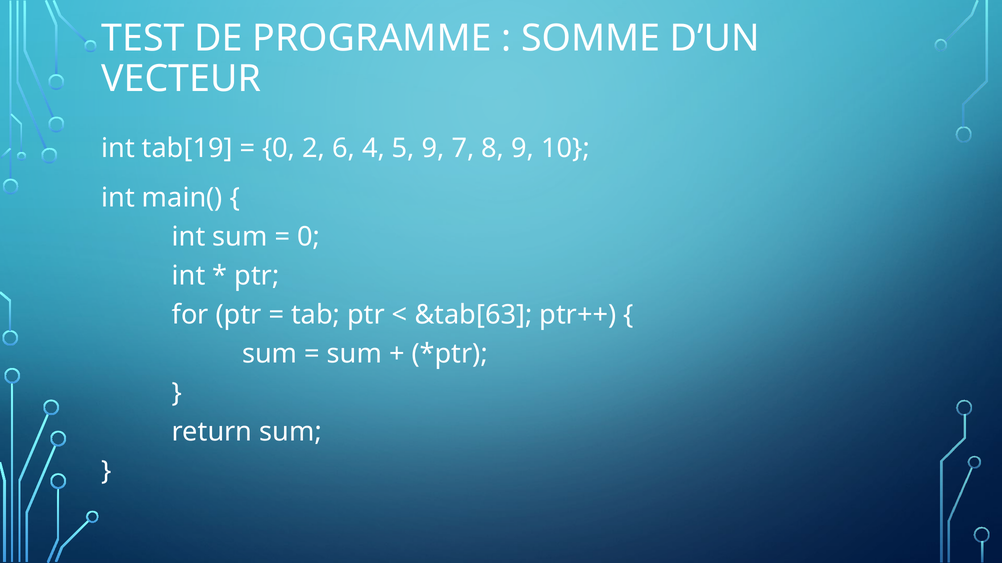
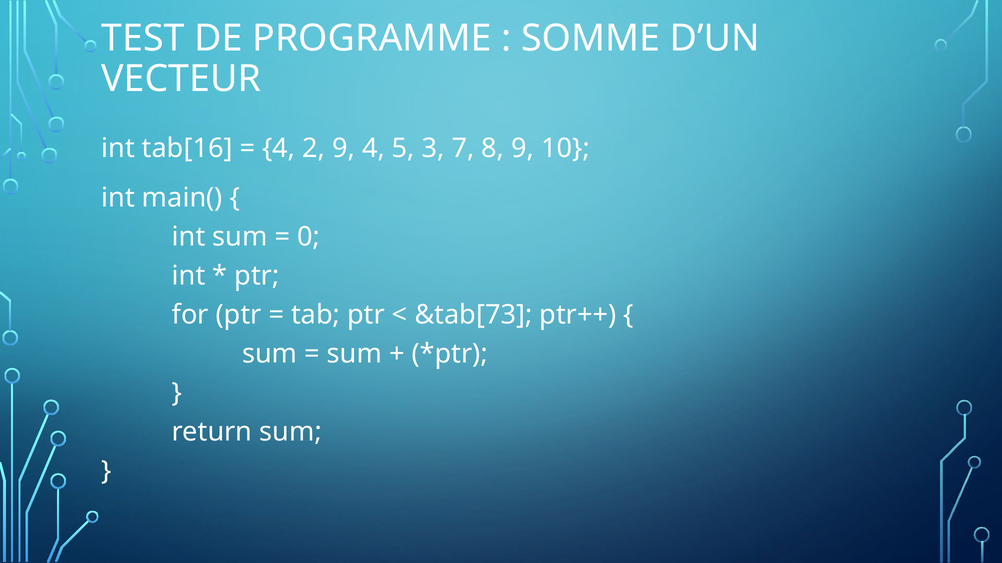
tab[19: tab[19 -> tab[16 (187, 148)
0: 0 -> 4 (279, 148)
2 6: 6 -> 9 (344, 148)
5 9: 9 -> 3 (433, 148)
&tab[63: &tab[63 -> &tab[73 (473, 315)
